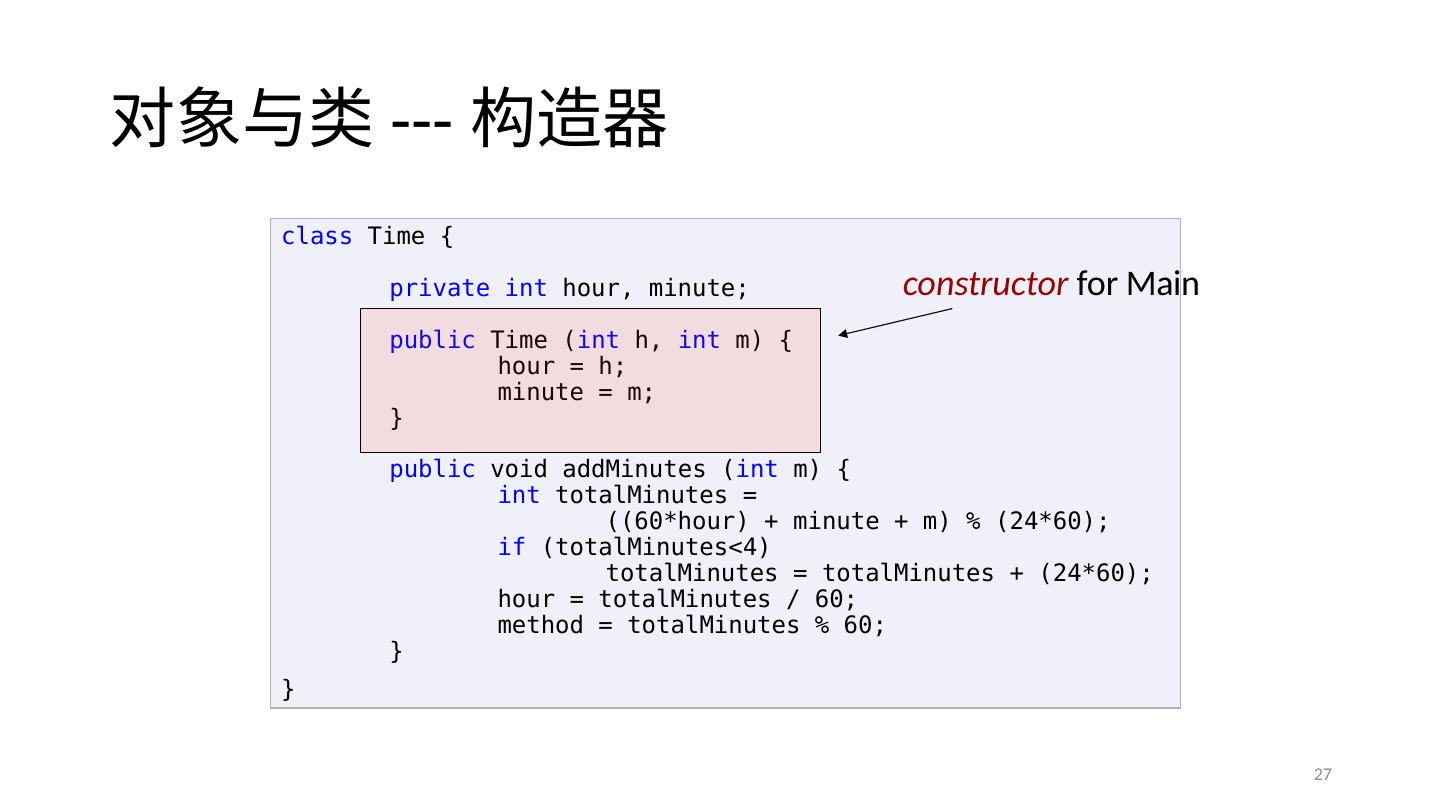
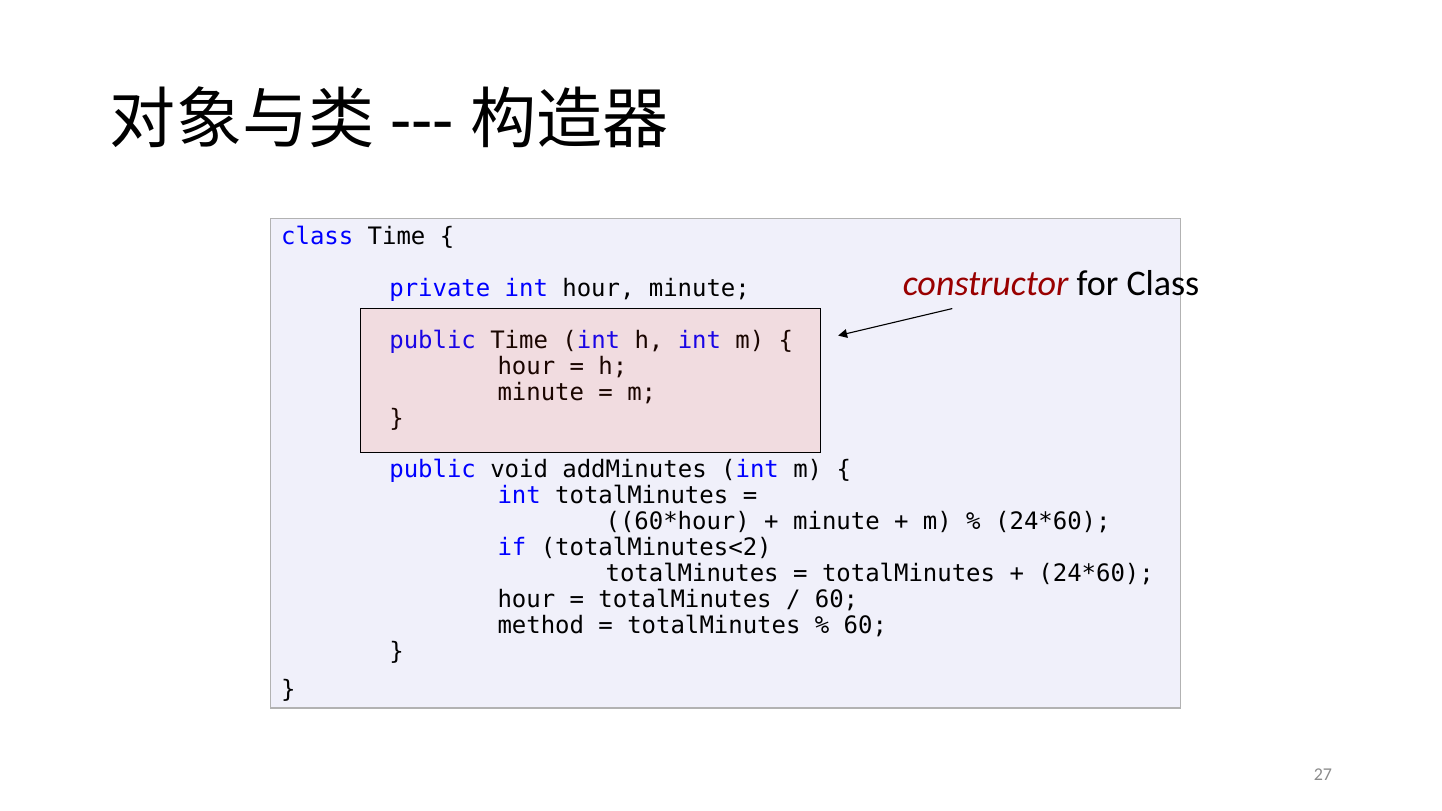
for Main: Main -> Class (1163, 284)
totalMinutes<4: totalMinutes<4 -> totalMinutes<2 (656, 548)
